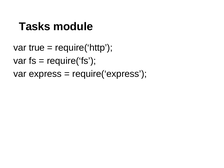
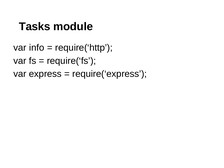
true: true -> info (37, 48)
